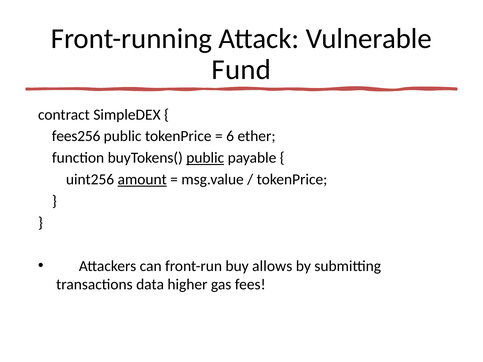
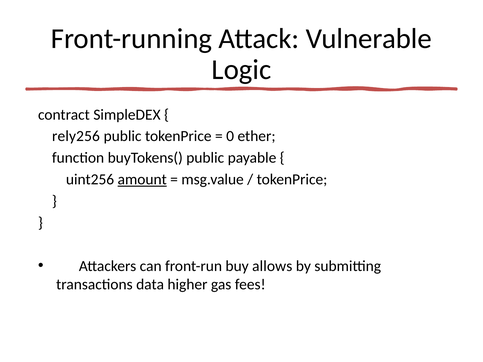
Fund: Fund -> Logic (241, 70)
fees256: fees256 -> rely256 (76, 136)
6: 6 -> 0 (230, 136)
public underline: present -> none (205, 158)
